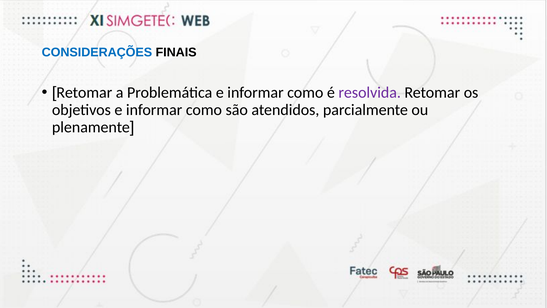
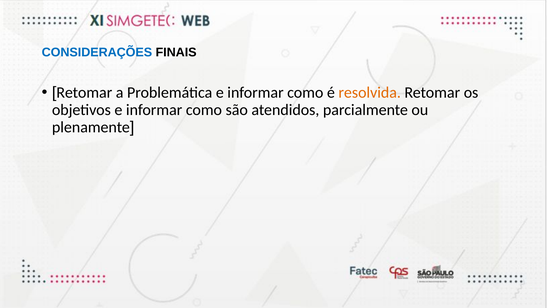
resolvida colour: purple -> orange (370, 92)
